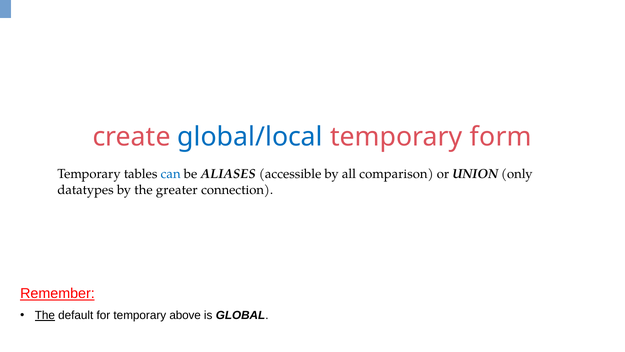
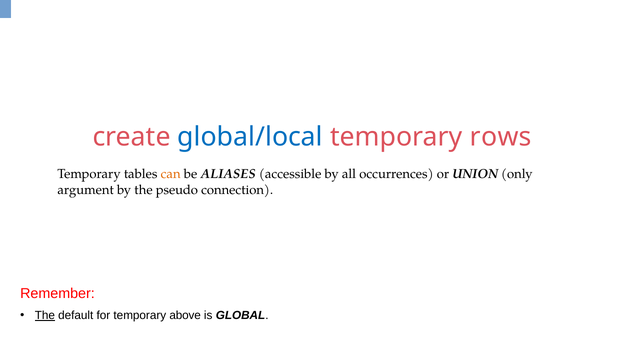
form: form -> rows (501, 137)
can colour: blue -> orange (171, 174)
comparison: comparison -> occurrences (396, 174)
datatypes: datatypes -> argument (86, 189)
greater: greater -> pseudo (177, 189)
Remember underline: present -> none (57, 293)
